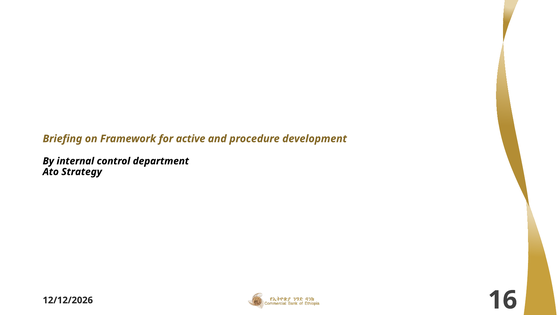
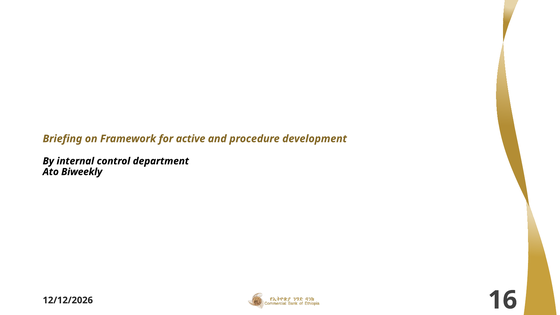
Strategy: Strategy -> Biweekly (82, 172)
